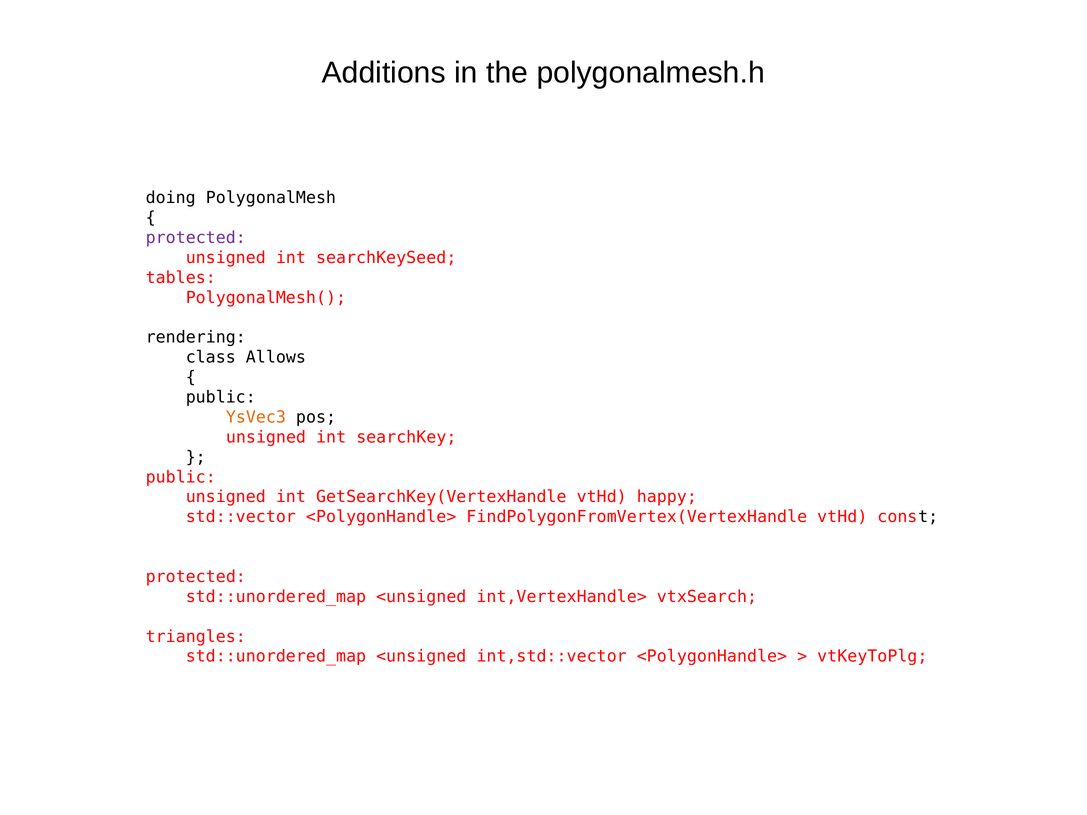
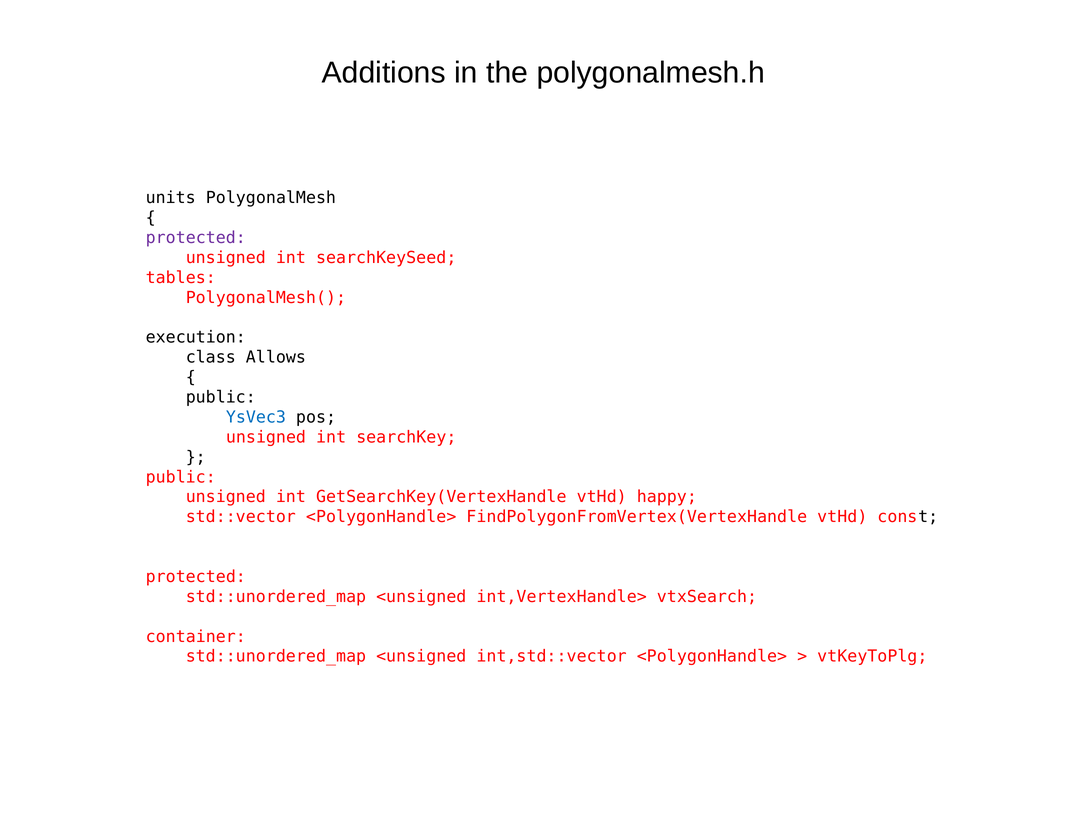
doing: doing -> units (171, 198)
rendering: rendering -> execution (196, 338)
YsVec3 colour: orange -> blue (256, 417)
triangles: triangles -> container (196, 637)
